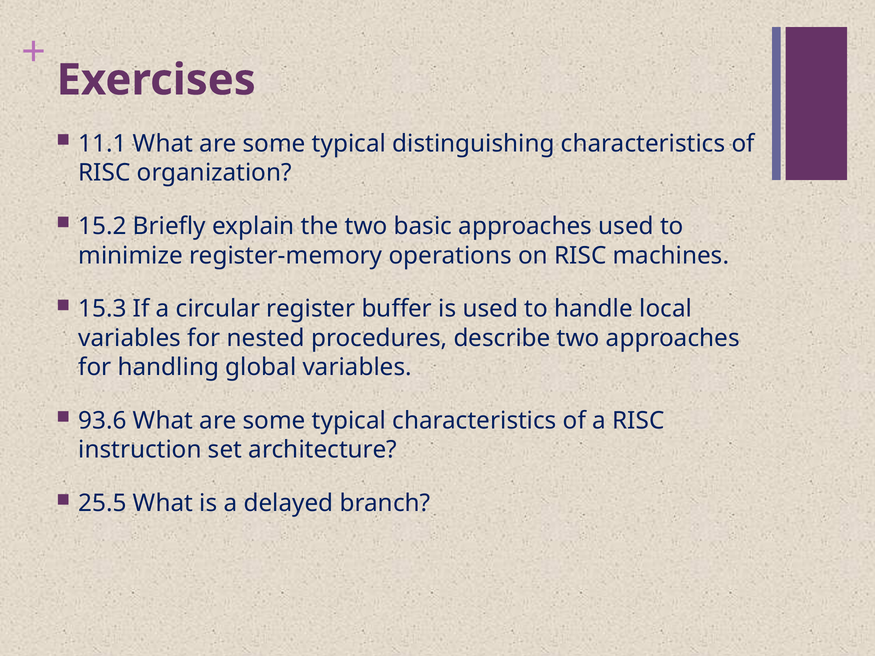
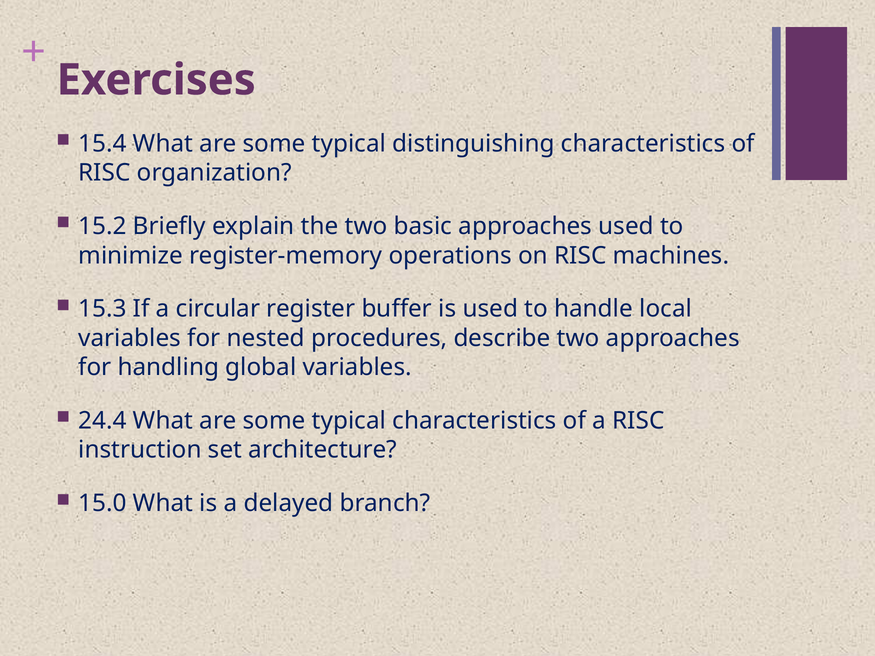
11.1: 11.1 -> 15.4 (102, 144)
93.6: 93.6 -> 24.4 (102, 421)
25.5: 25.5 -> 15.0 (102, 504)
